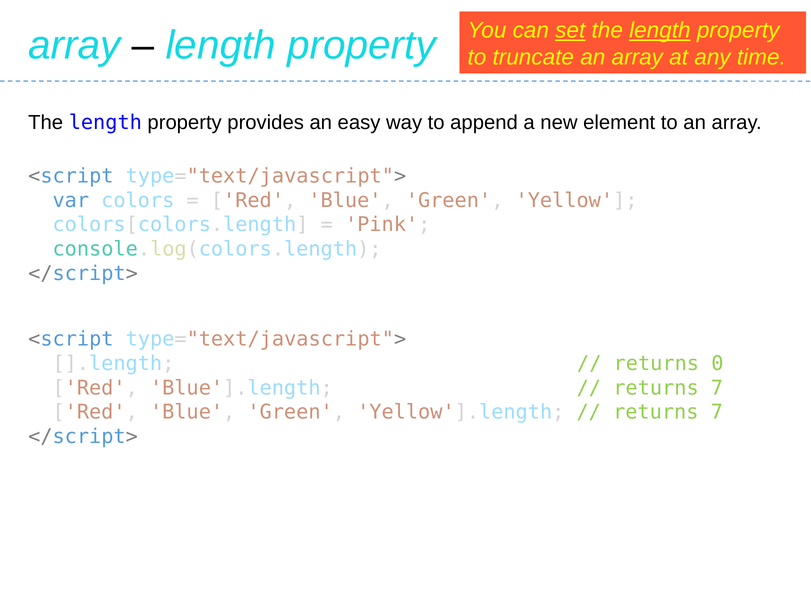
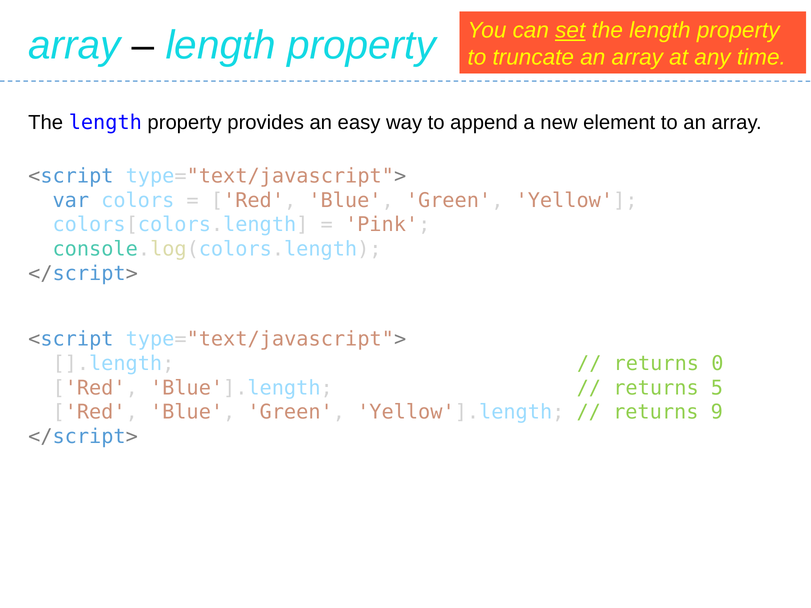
length underline: present -> none (660, 30)
7: 7 -> 5 (717, 388)
7: 7 -> 9 (717, 412)
